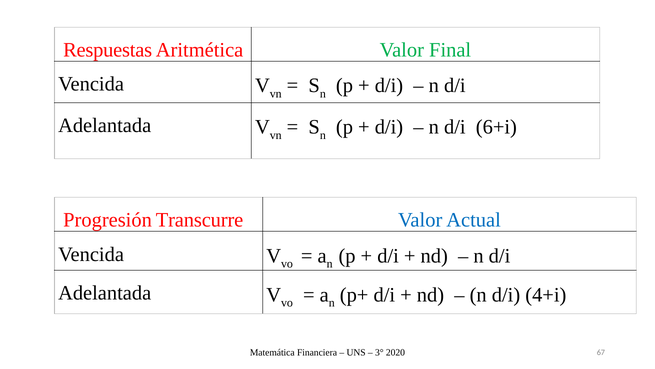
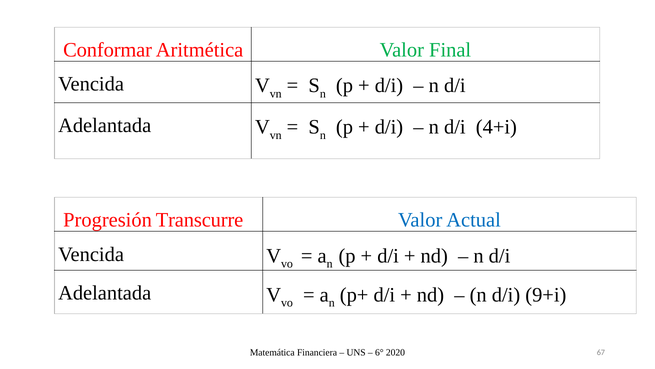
Respuestas: Respuestas -> Conformar (108, 50)
6+i: 6+i -> 4+i (496, 127)
4+i: 4+i -> 9+i (546, 294)
3°: 3° -> 6° (379, 352)
